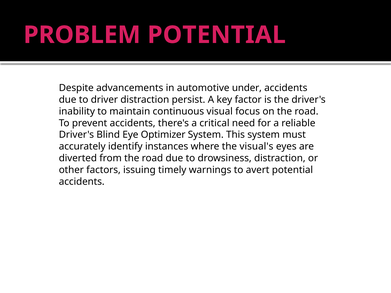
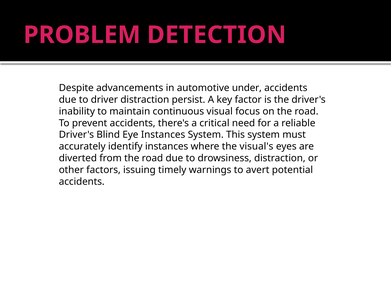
PROBLEM POTENTIAL: POTENTIAL -> DETECTION (217, 35)
Eye Optimizer: Optimizer -> Instances (163, 135)
